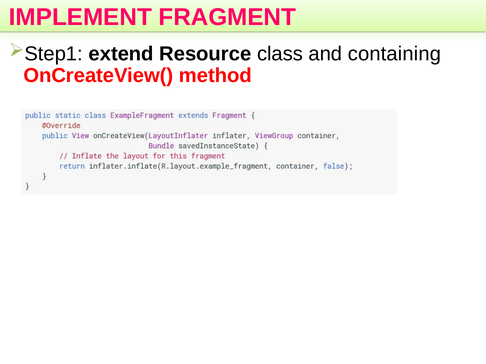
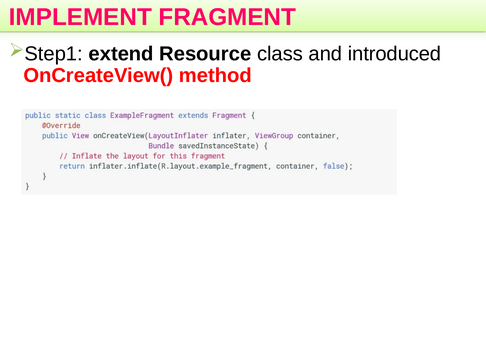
containing: containing -> introduced (395, 54)
